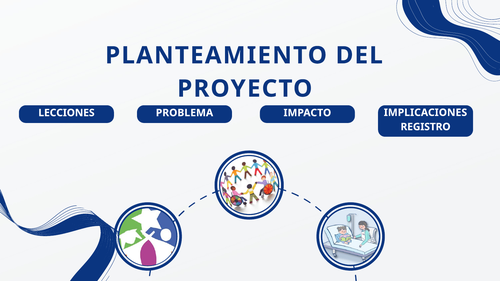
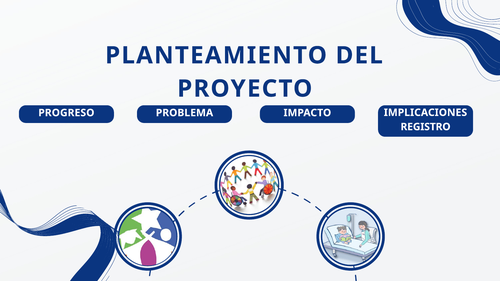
LECCIONES: LECCIONES -> PROGRESO (66, 113)
